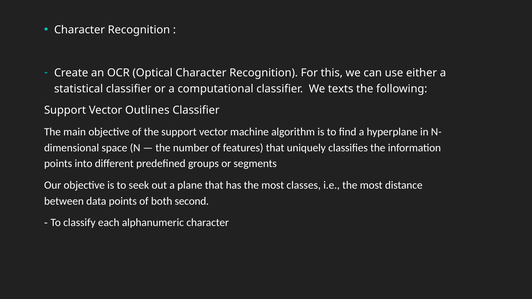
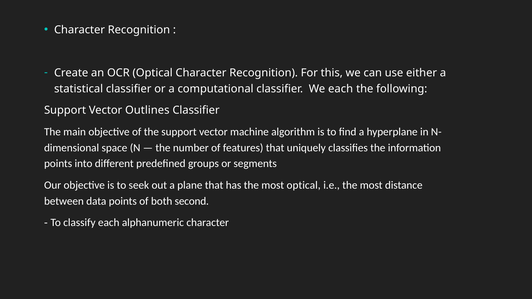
We texts: texts -> each (341, 89)
most classes: classes -> optical (304, 185)
